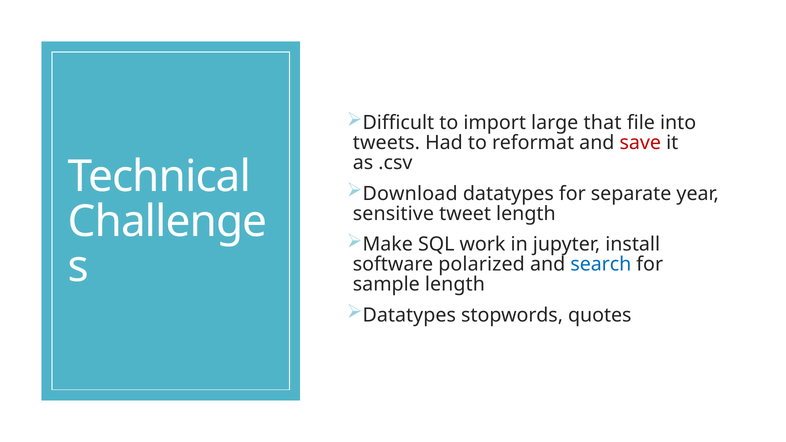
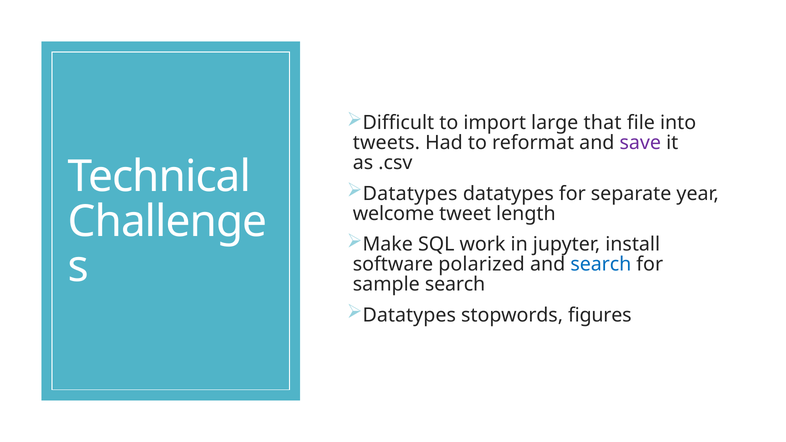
save colour: red -> purple (640, 143)
Download: Download -> Datatypes (410, 194)
sensitive: sensitive -> welcome (394, 214)
sample length: length -> search (455, 285)
quotes: quotes -> figures (600, 315)
